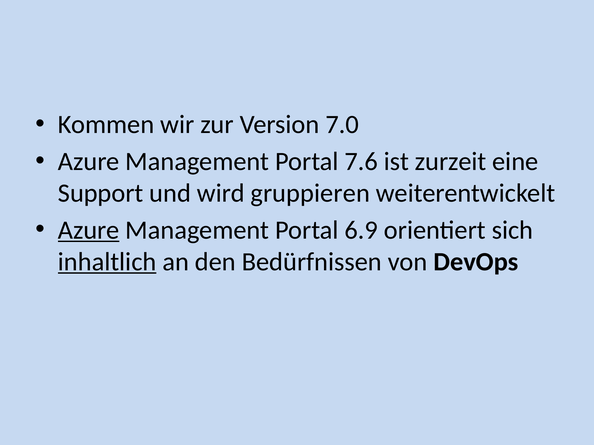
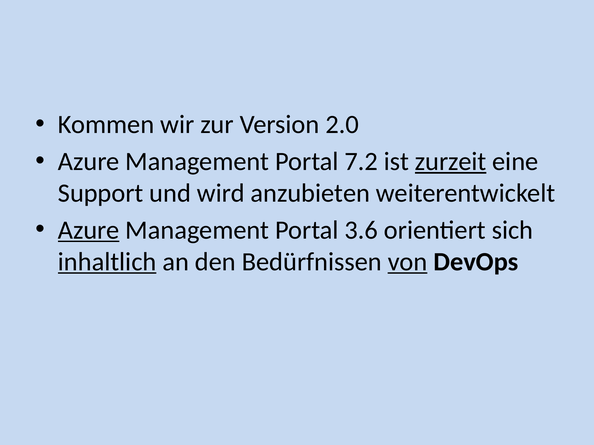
7.0: 7.0 -> 2.0 (342, 125)
7.6: 7.6 -> 7.2 (361, 162)
zurzeit underline: none -> present (451, 162)
gruppieren: gruppieren -> anzubieten (310, 193)
6.9: 6.9 -> 3.6 (361, 230)
von underline: none -> present (408, 262)
